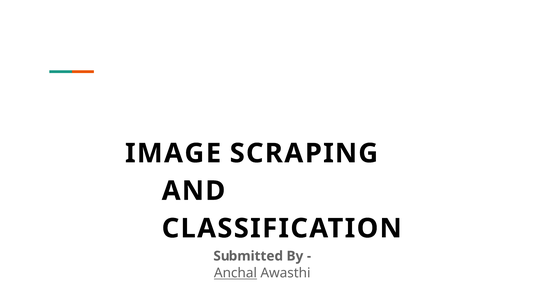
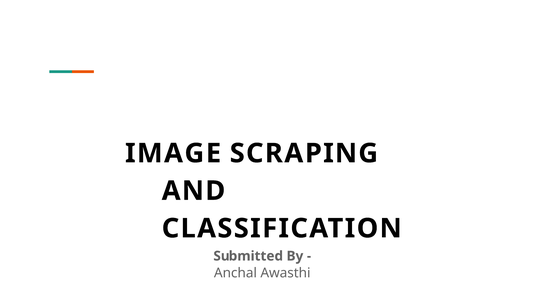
Anchal underline: present -> none (235, 273)
